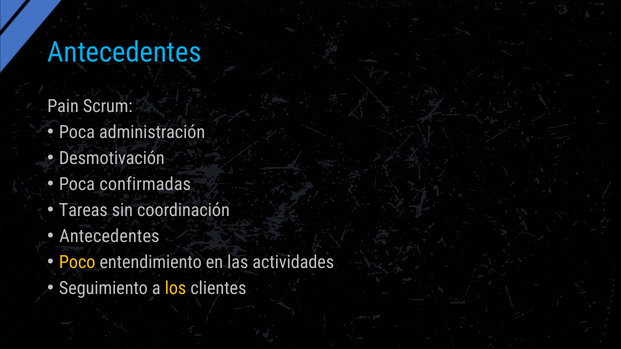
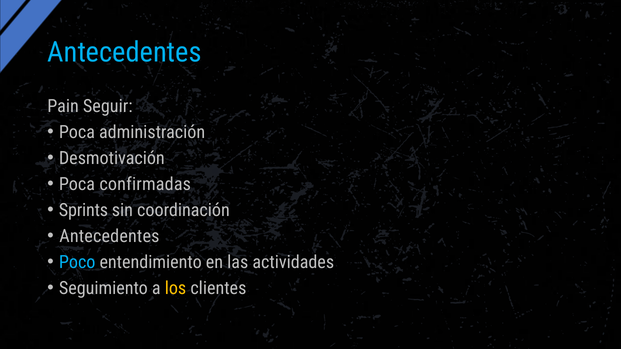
Scrum: Scrum -> Seguir (108, 106)
Tareas: Tareas -> Sprints (83, 210)
Poco colour: yellow -> light blue (77, 262)
